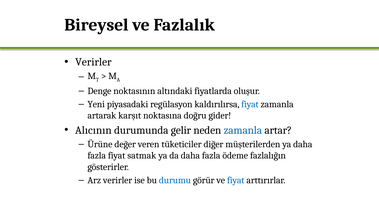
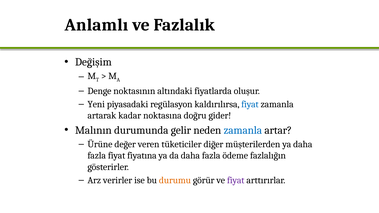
Bireysel: Bireysel -> Anlamlı (96, 25)
Verirler: Verirler -> Değişim (93, 62)
karşıt: karşıt -> kadar (130, 116)
Alıcının: Alıcının -> Malının (93, 130)
satmak: satmak -> fiyatına (142, 156)
durumu colour: blue -> orange (175, 180)
fiyat colour: blue -> purple (236, 180)
